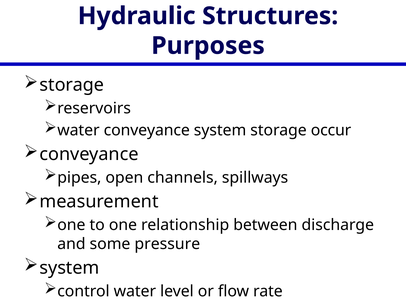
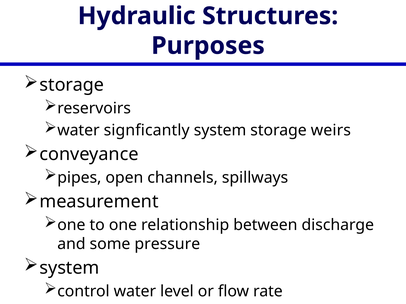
water conveyance: conveyance -> signficantly (147, 131)
occur: occur -> weirs (331, 131)
